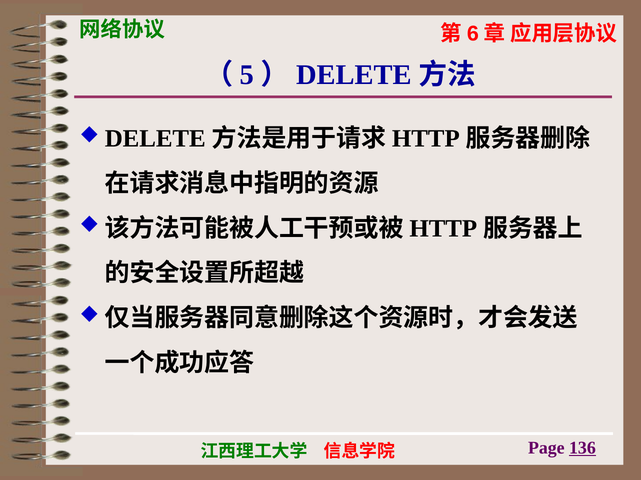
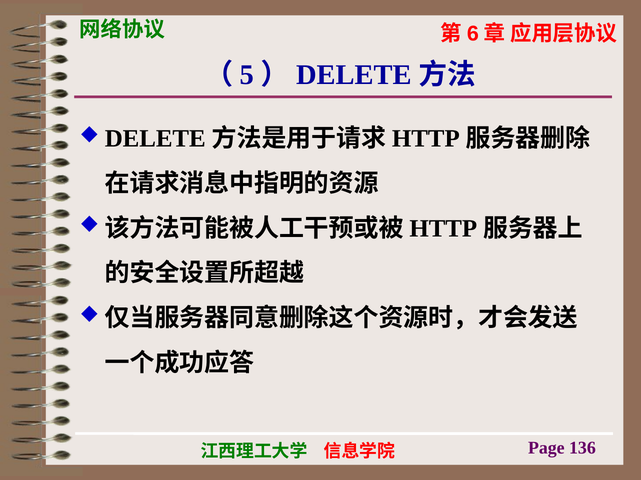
136 underline: present -> none (582, 448)
